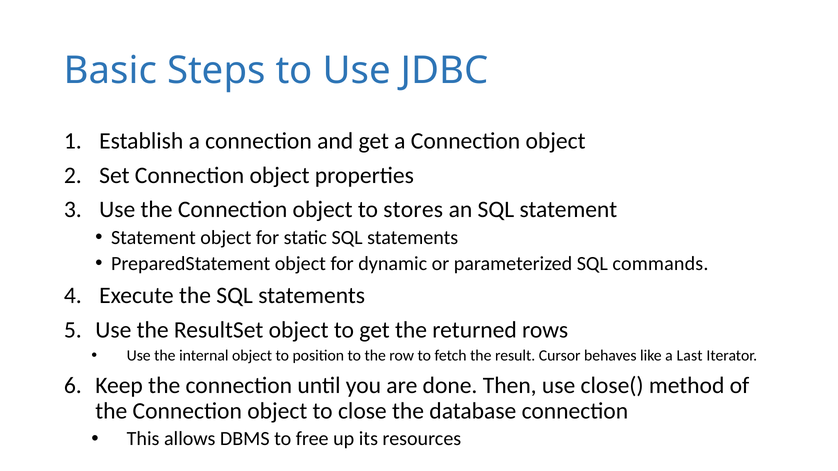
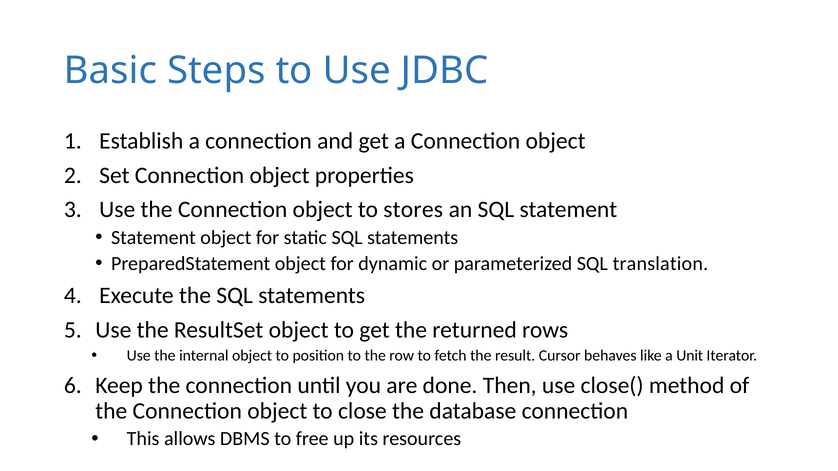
commands: commands -> translation (660, 264)
Last: Last -> Unit (690, 356)
